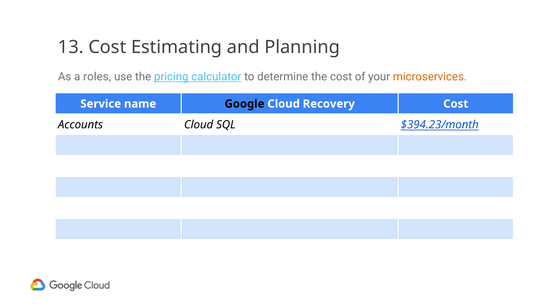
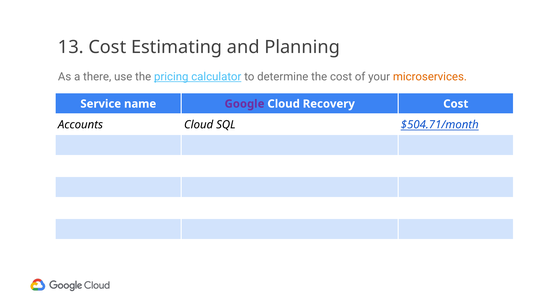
roles: roles -> there (97, 77)
Google colour: black -> purple (244, 104)
$394.23/month: $394.23/month -> $504.71/month (440, 125)
